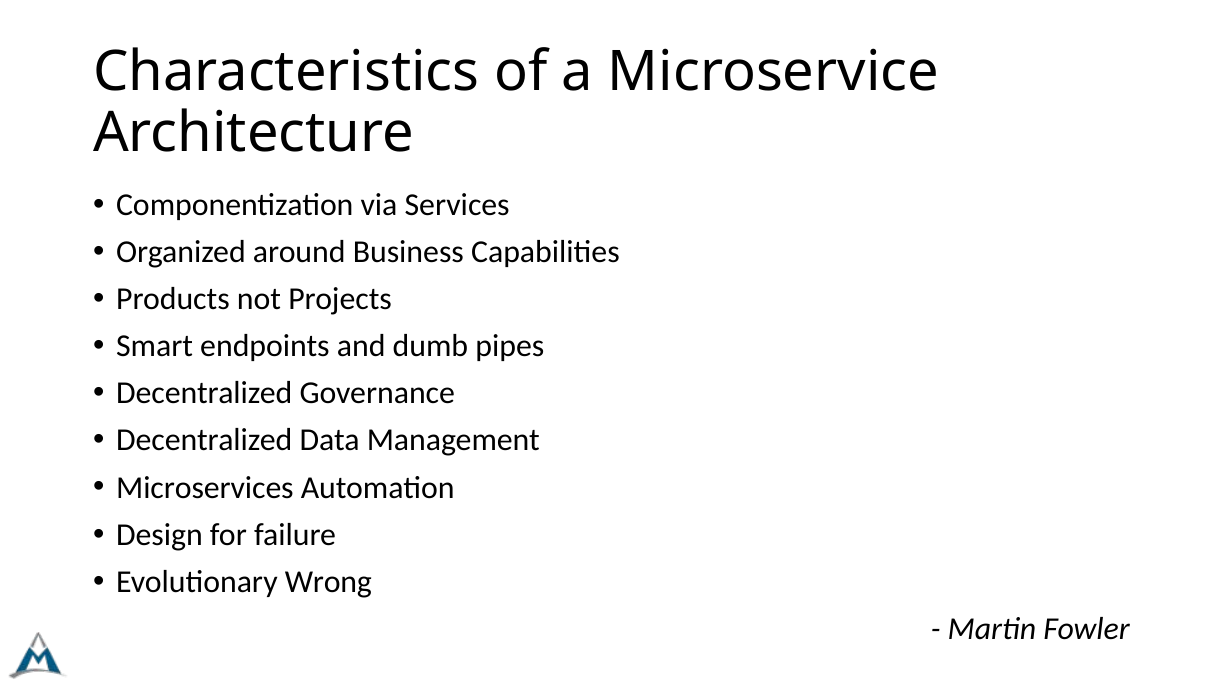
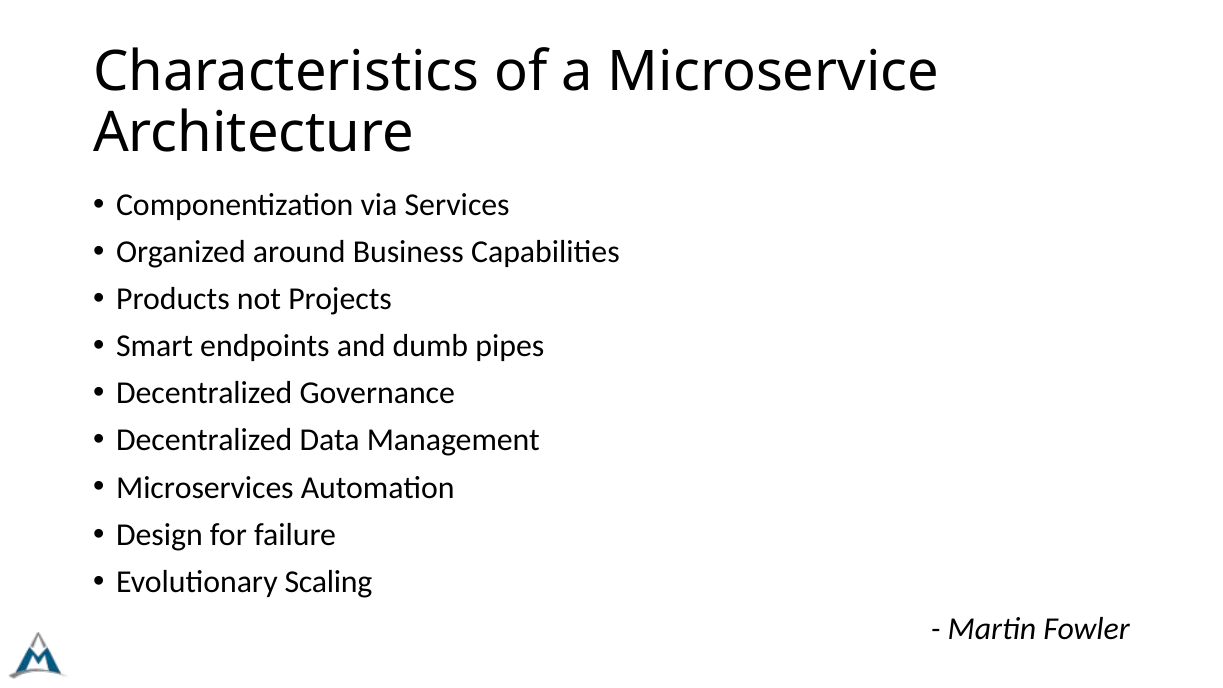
Wrong: Wrong -> Scaling (328, 582)
